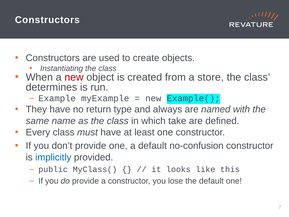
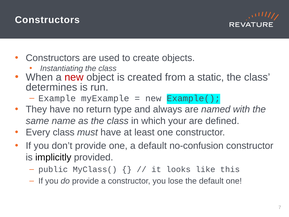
store: store -> static (211, 77)
take: take -> your (177, 121)
implicitly colour: blue -> black (53, 157)
